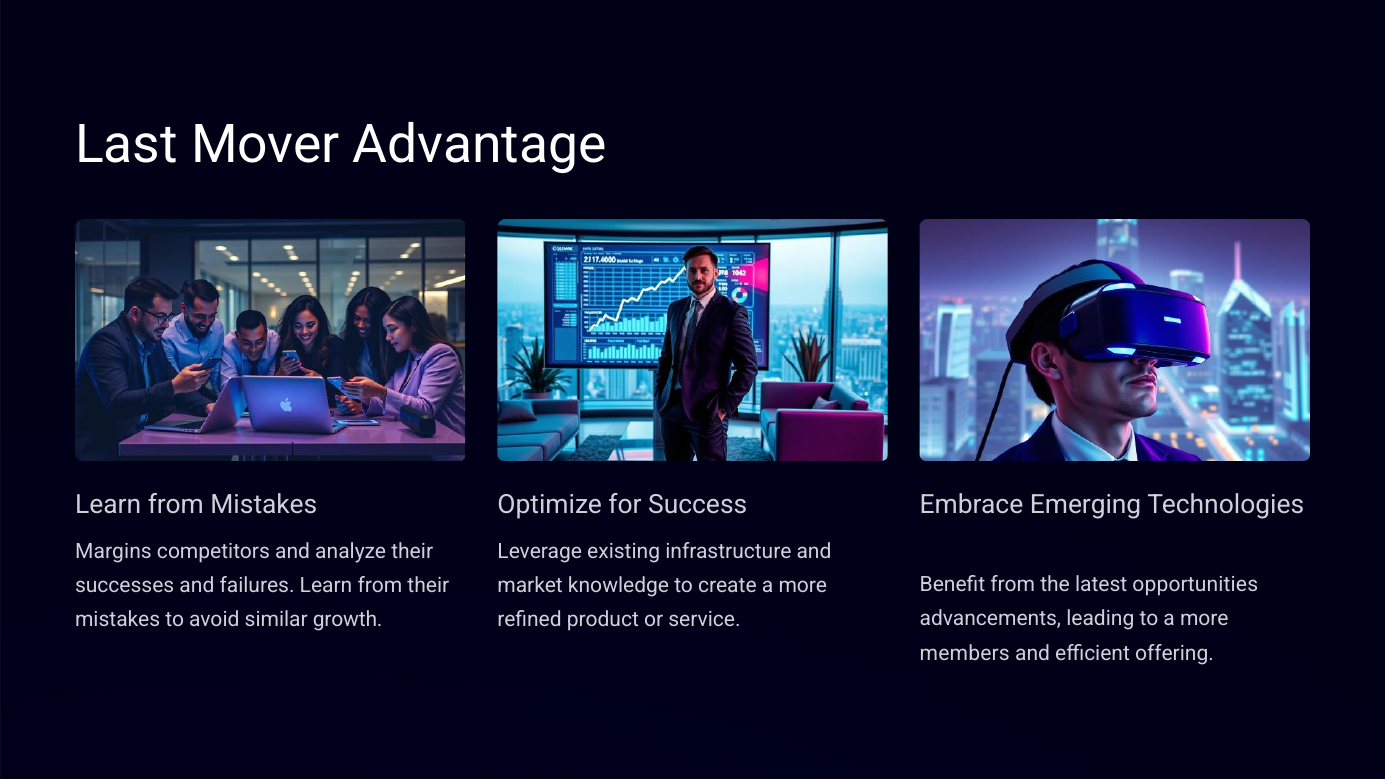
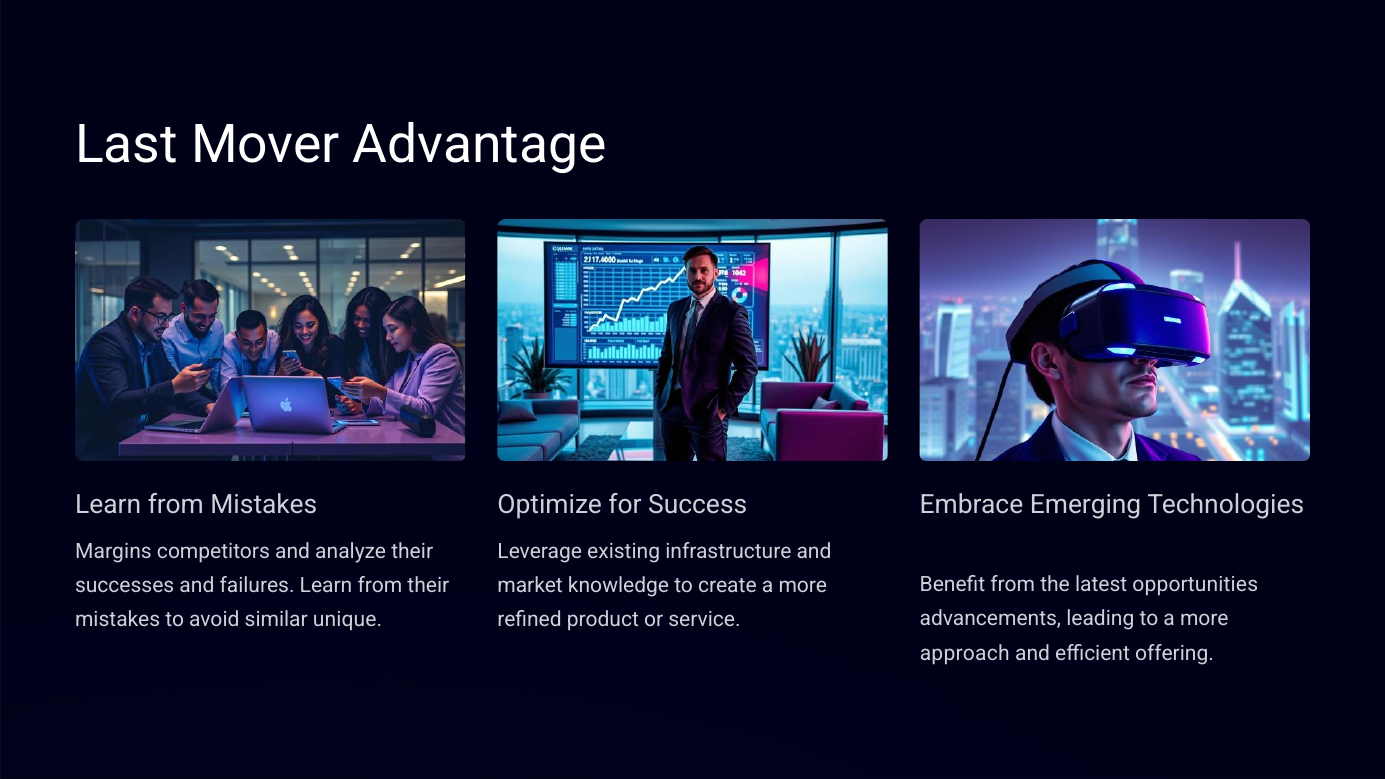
growth: growth -> unique (348, 620)
members: members -> approach (965, 653)
